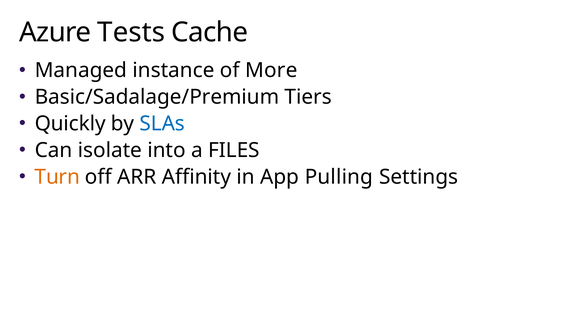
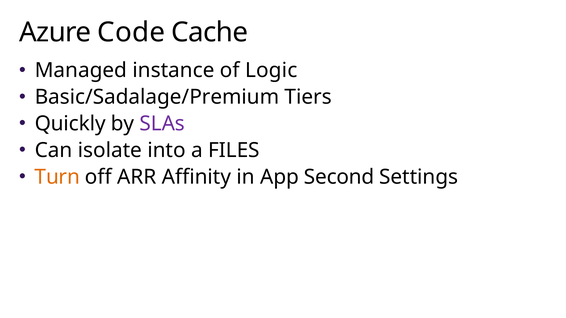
Tests: Tests -> Code (131, 32)
More: More -> Logic (271, 70)
SLAs colour: blue -> purple (162, 124)
Pulling: Pulling -> Second (339, 177)
